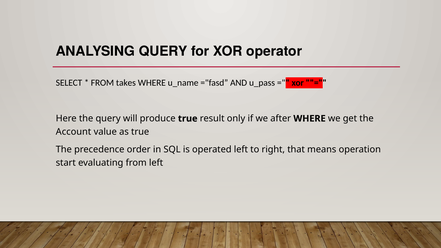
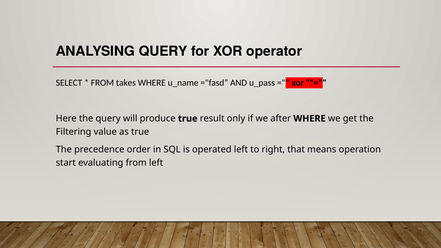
Account: Account -> Filtering (74, 132)
